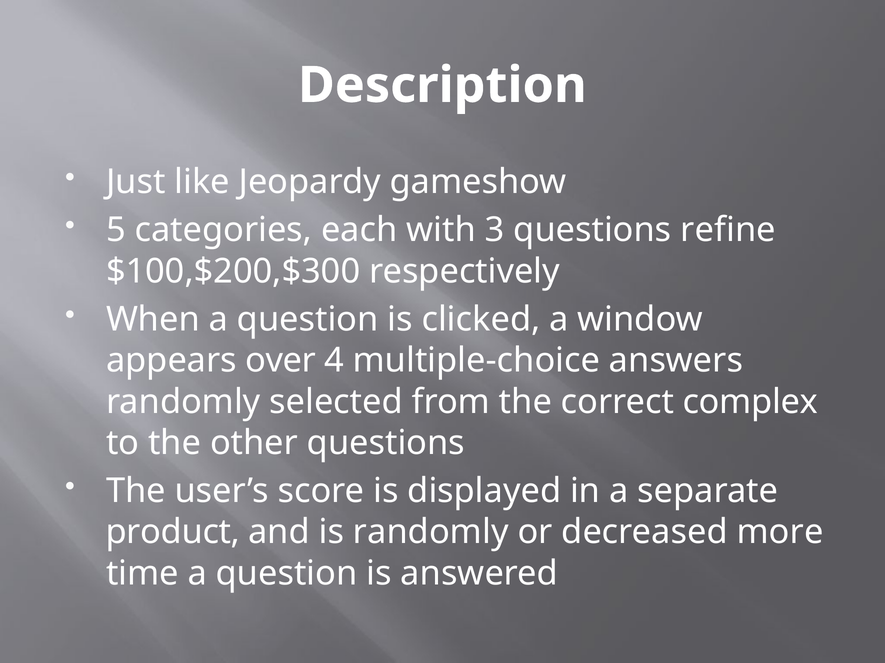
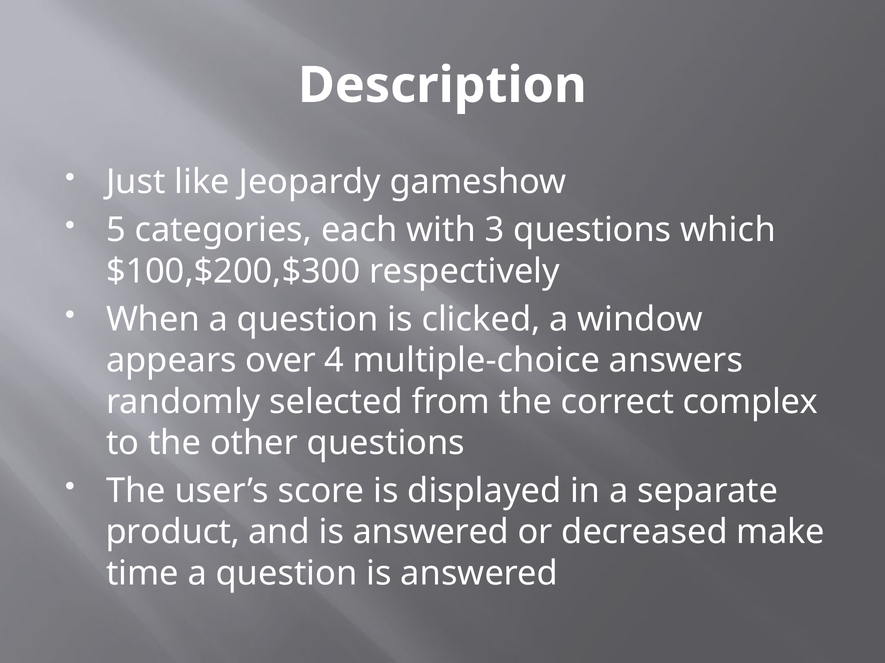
refine: refine -> which (728, 230)
and is randomly: randomly -> answered (431, 533)
more: more -> make (780, 533)
